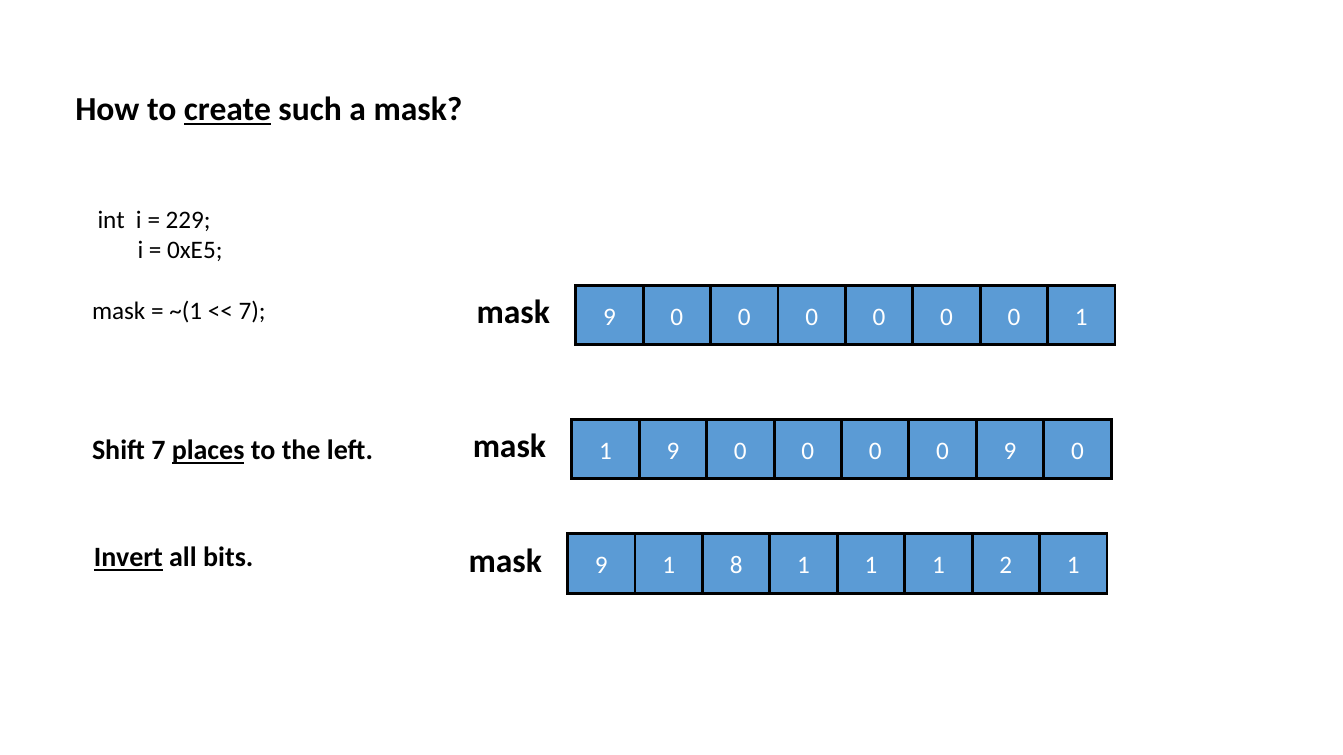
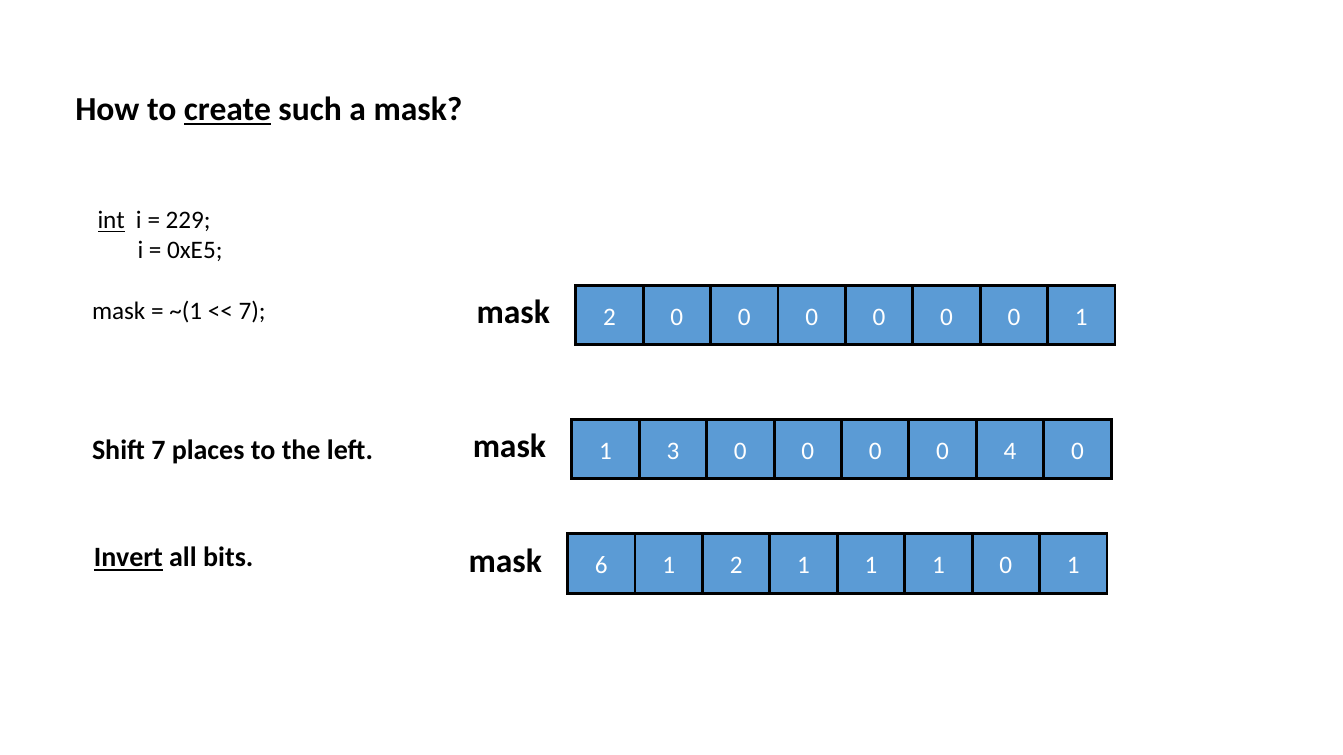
int underline: none -> present (111, 221)
7 mask 9: 9 -> 2 (609, 317)
places underline: present -> none (208, 451)
1 9: 9 -> 3 (673, 451)
0 9: 9 -> 4 (1010, 451)
bits mask 9: 9 -> 6 (601, 566)
1 8: 8 -> 2 (736, 566)
1 1 2: 2 -> 0 (1006, 566)
